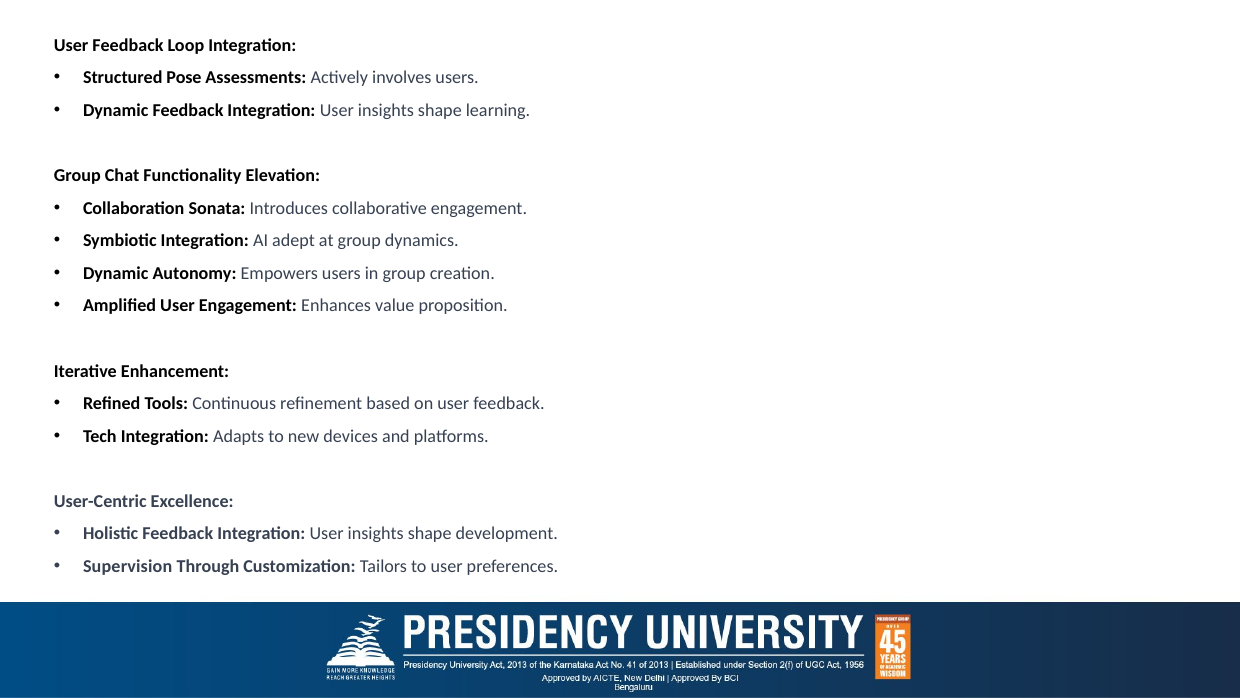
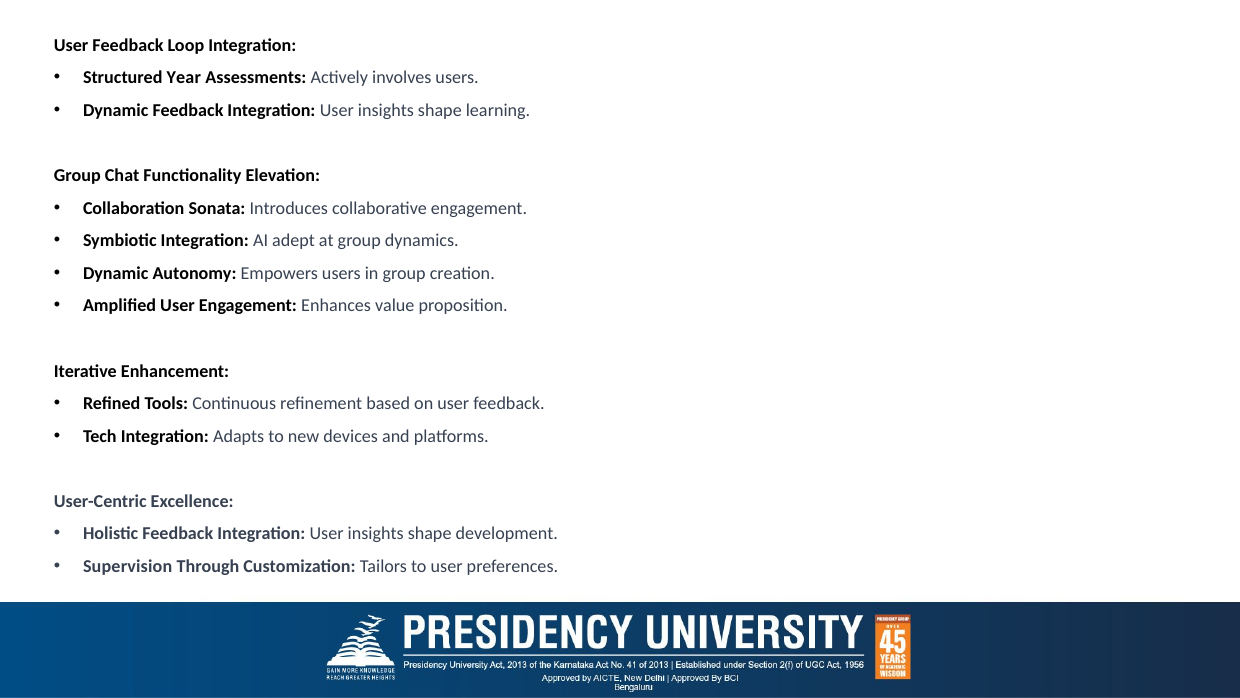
Pose: Pose -> Year (184, 78)
